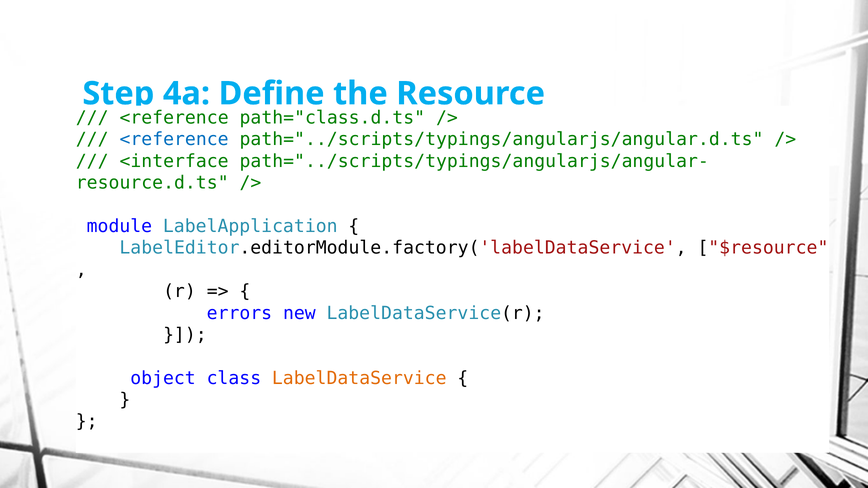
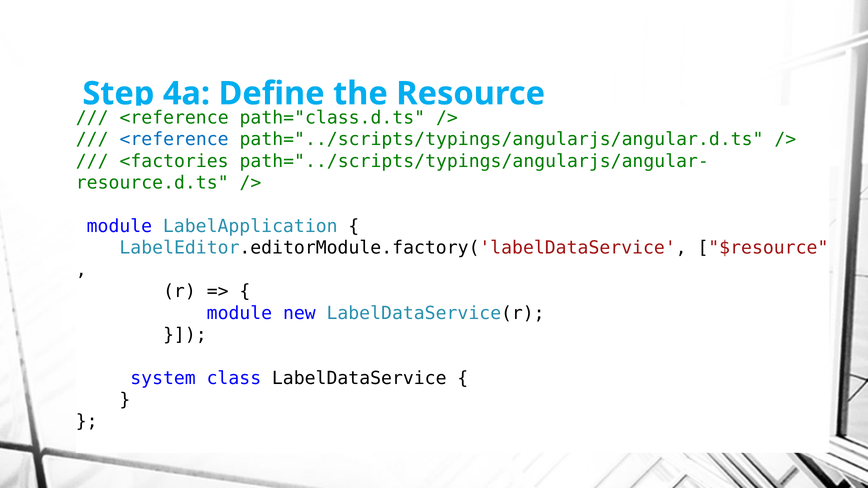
<interface: <interface -> <factories (174, 161)
errors: errors -> module (239, 313)
object: object -> system (163, 378)
LabelDataService colour: orange -> black (359, 378)
